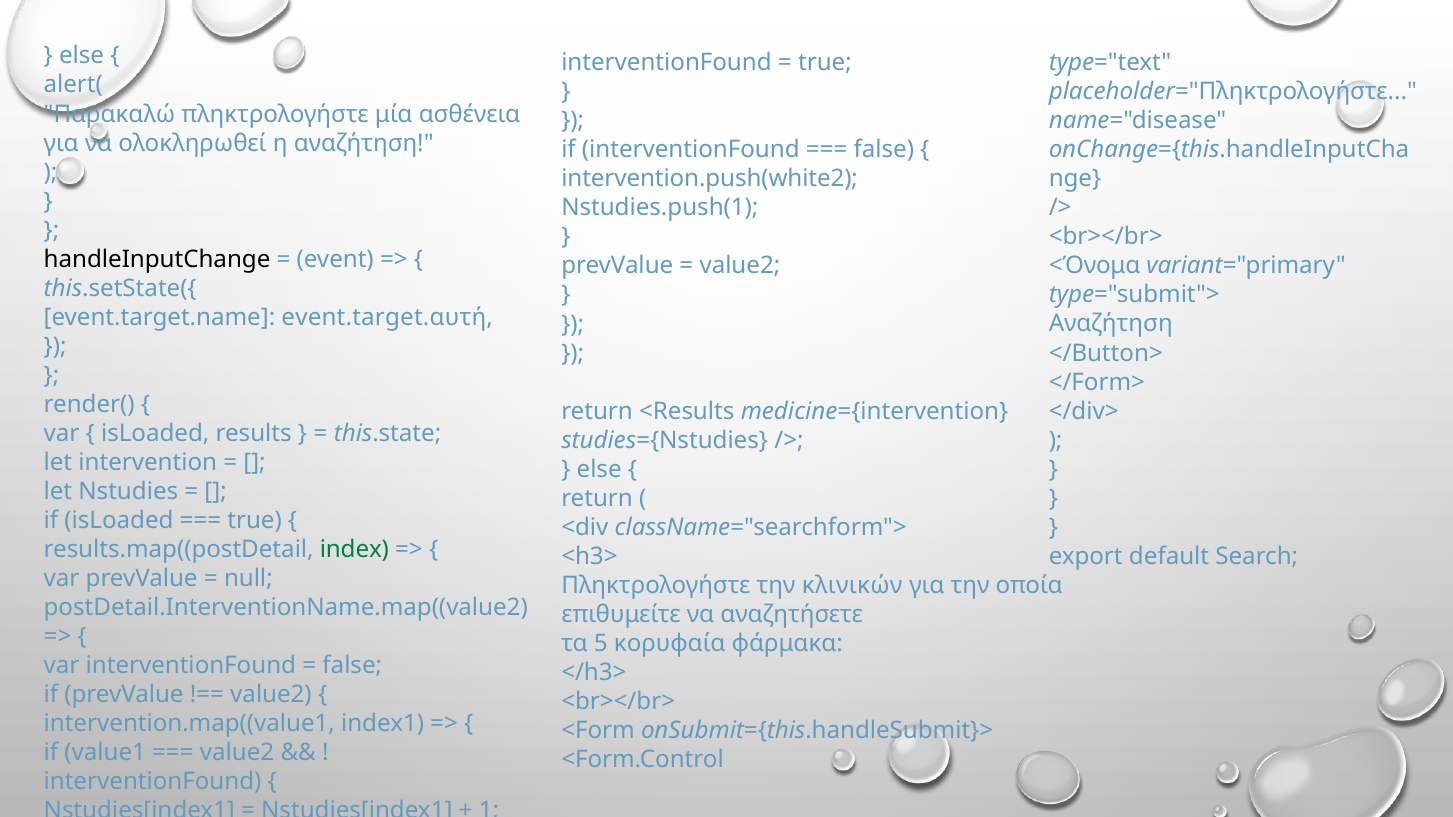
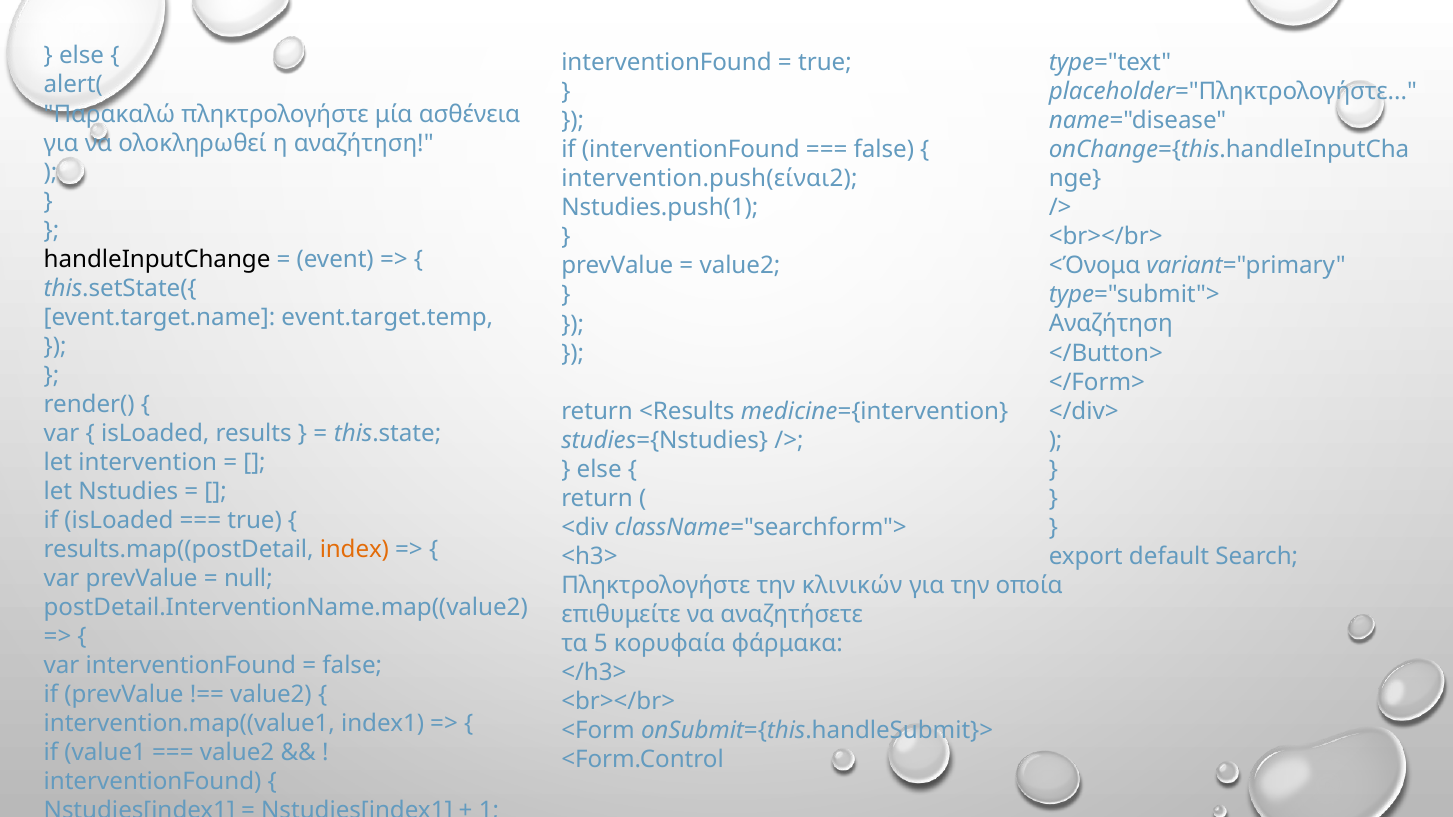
intervention.push(white2: intervention.push(white2 -> intervention.push(είναι2 (709, 179)
event.target.αυτή: event.target.αυτή -> event.target.temp (387, 317)
index colour: green -> orange (354, 550)
